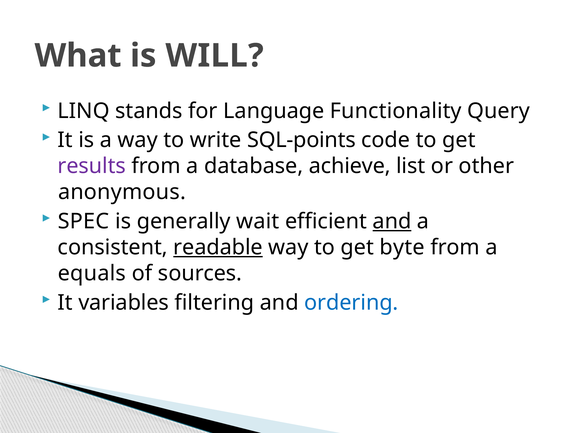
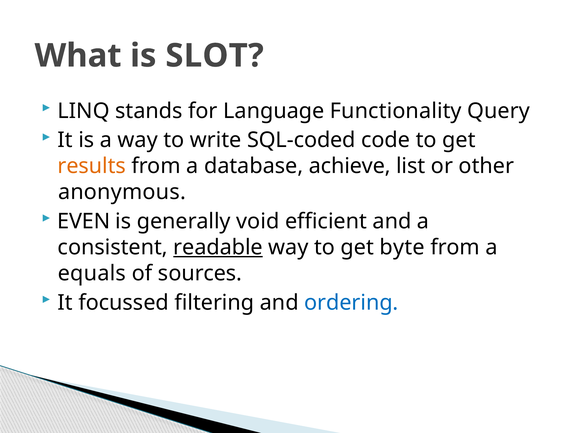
WILL: WILL -> SLOT (215, 56)
SQL-points: SQL-points -> SQL-coded (301, 140)
results colour: purple -> orange (92, 166)
SPEC: SPEC -> EVEN (84, 221)
wait: wait -> void (258, 221)
and underline: present -> none (392, 221)
variables: variables -> focussed (124, 302)
